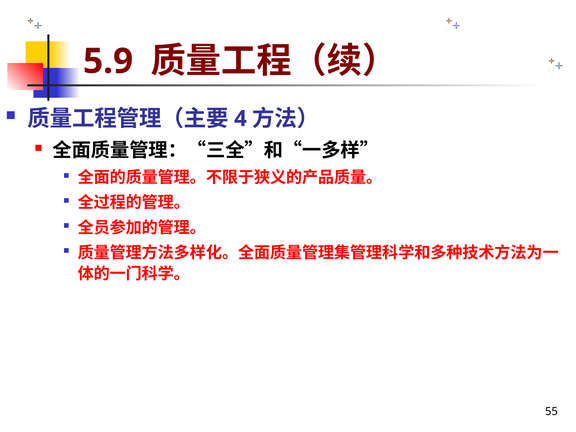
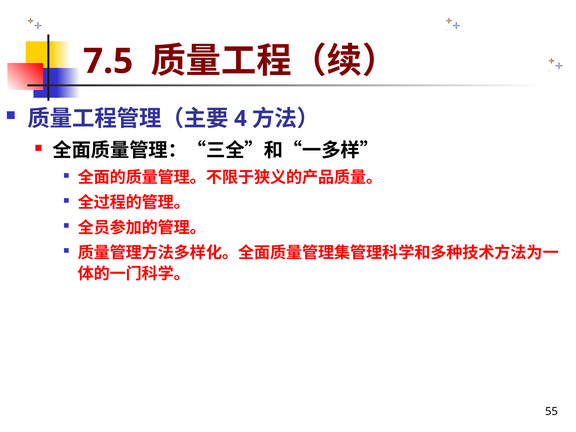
5.9: 5.9 -> 7.5 (108, 61)
